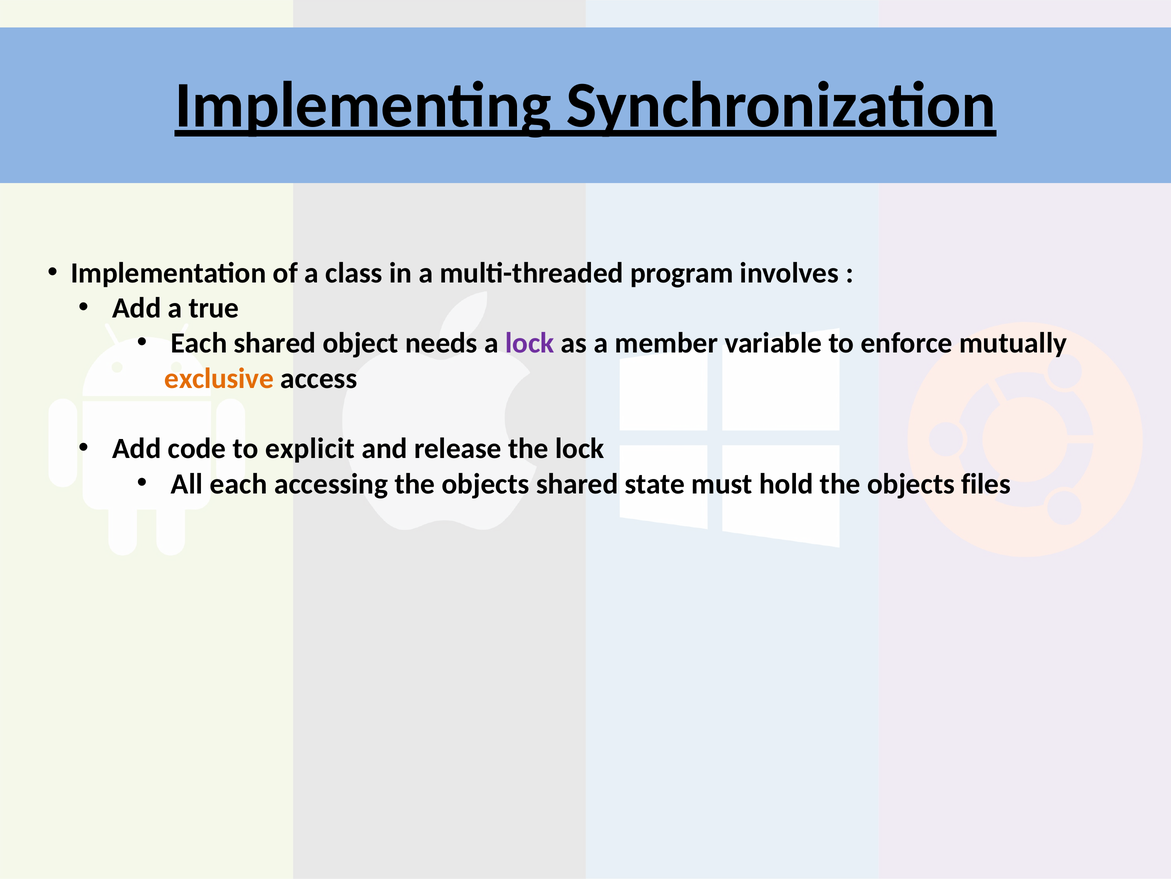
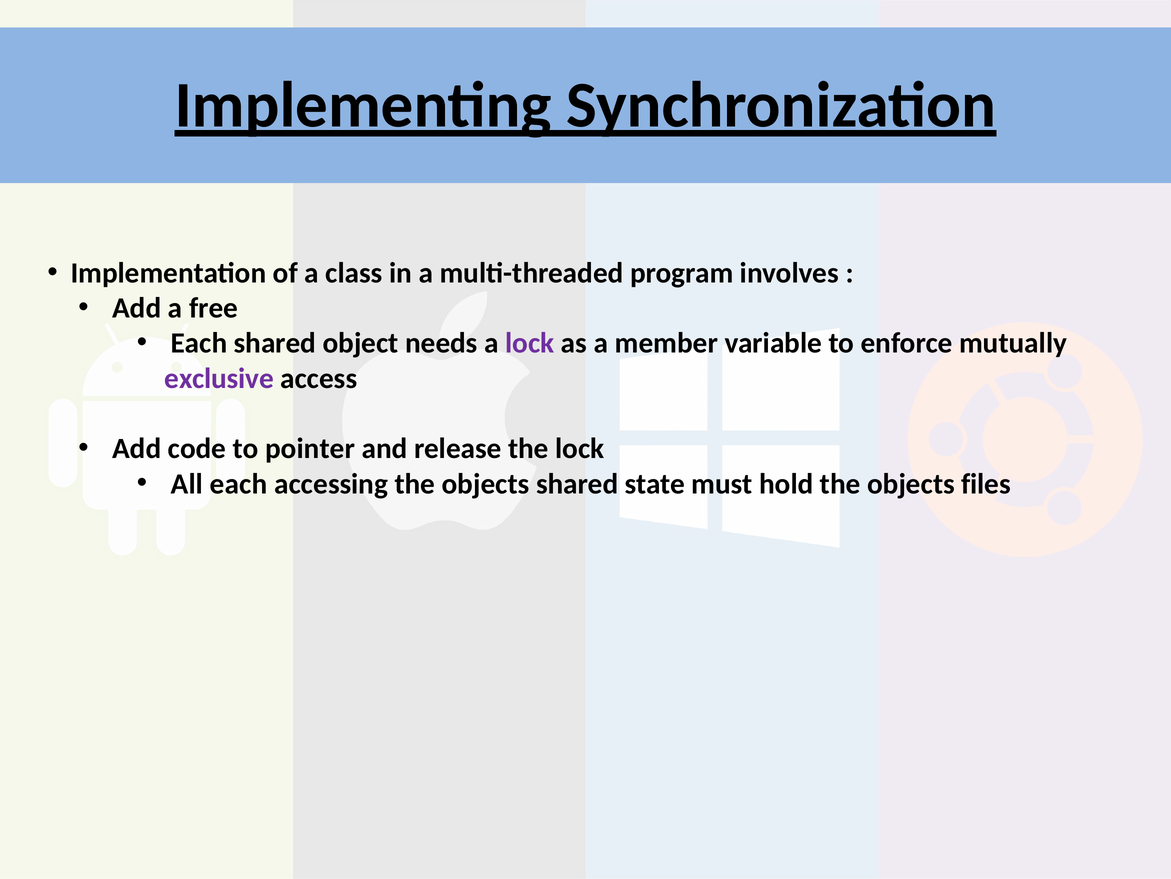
true: true -> free (214, 308)
exclusive colour: orange -> purple (219, 378)
explicit: explicit -> pointer (310, 448)
